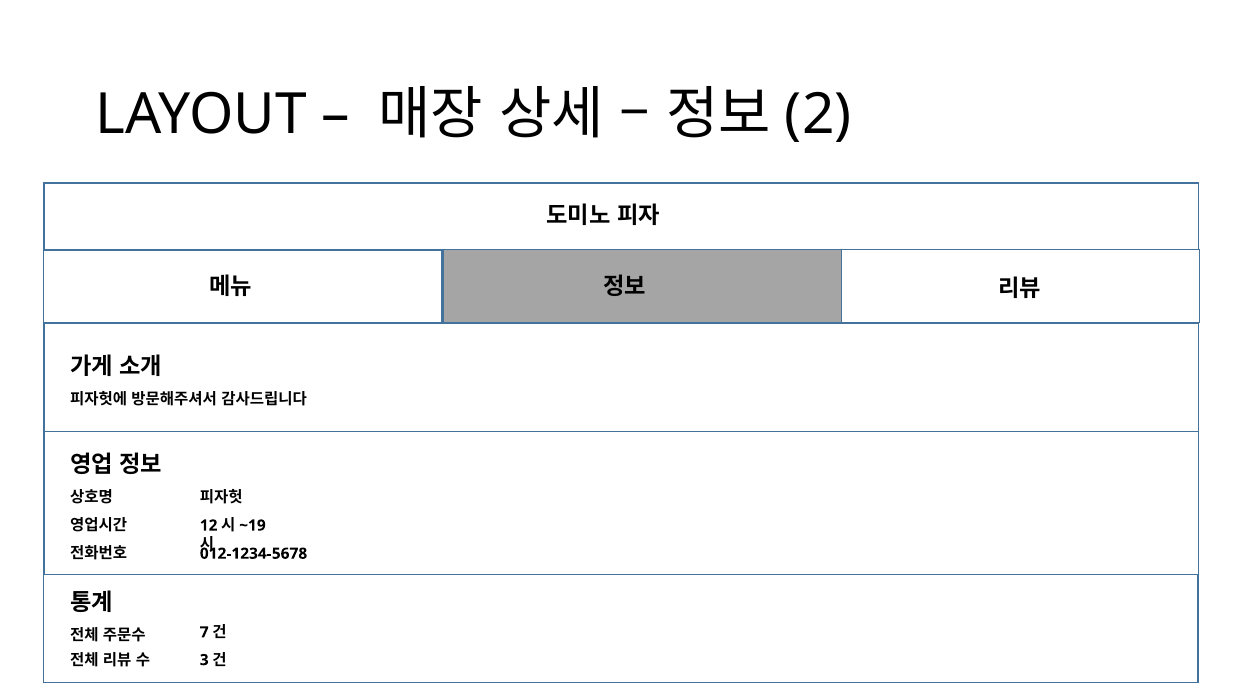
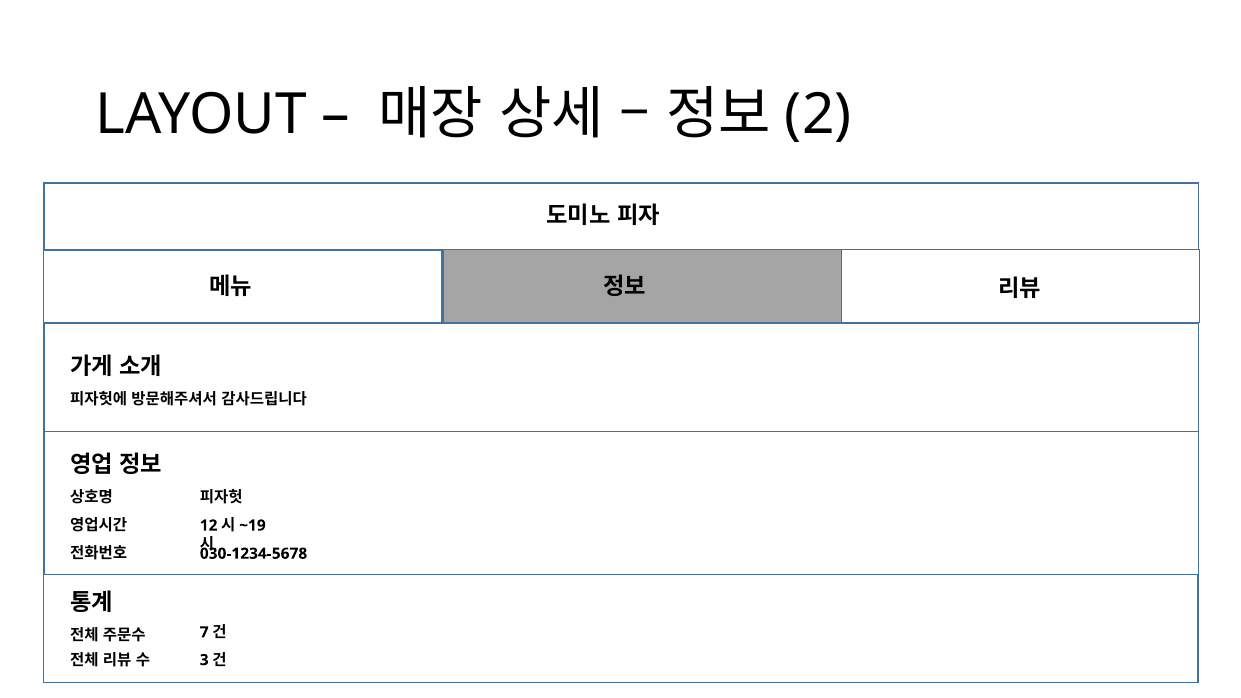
012-1234-5678: 012-1234-5678 -> 030-1234-5678 (254, 554)
